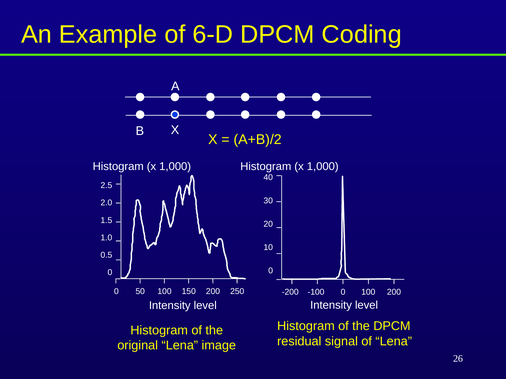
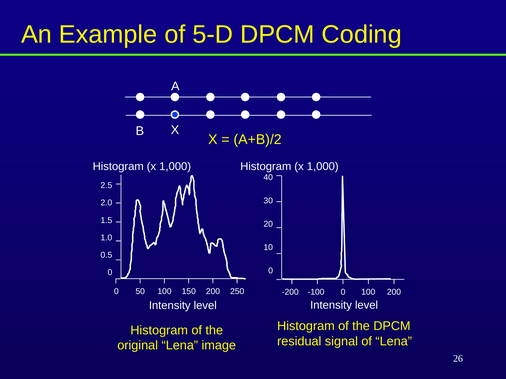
6-D: 6-D -> 5-D (213, 34)
